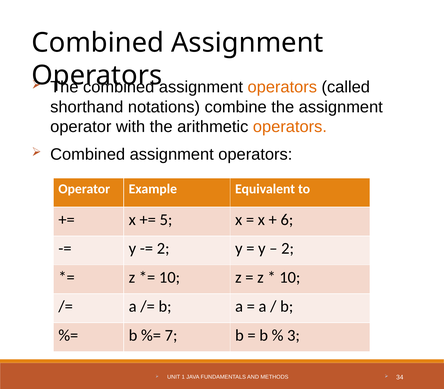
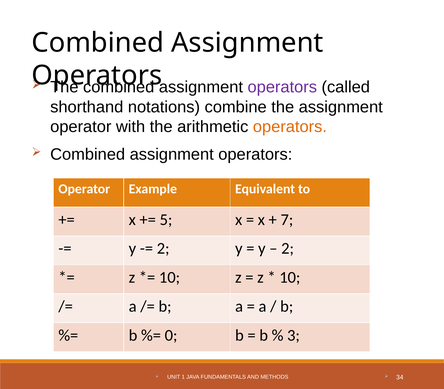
operators colour: orange -> purple (282, 87)
6: 6 -> 7 (287, 220)
7: 7 -> 0 (171, 336)
